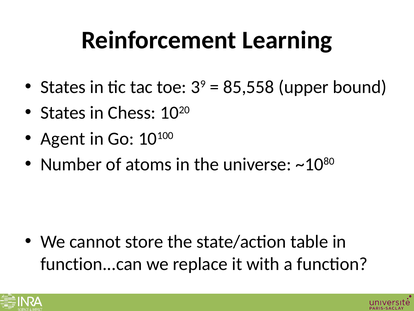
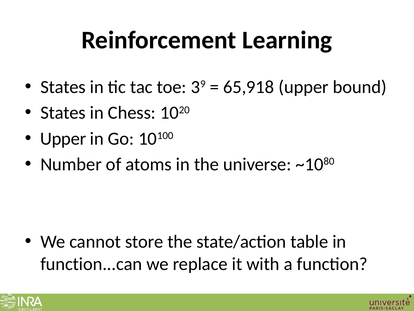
85,558: 85,558 -> 65,918 (249, 87)
Agent: Agent -> Upper (63, 138)
